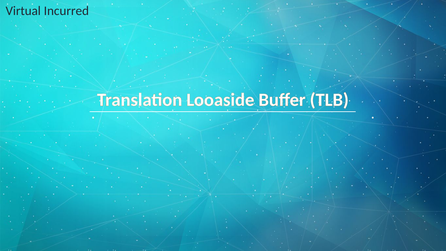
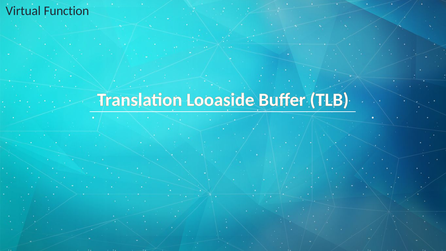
Incurred: Incurred -> Function (66, 11)
